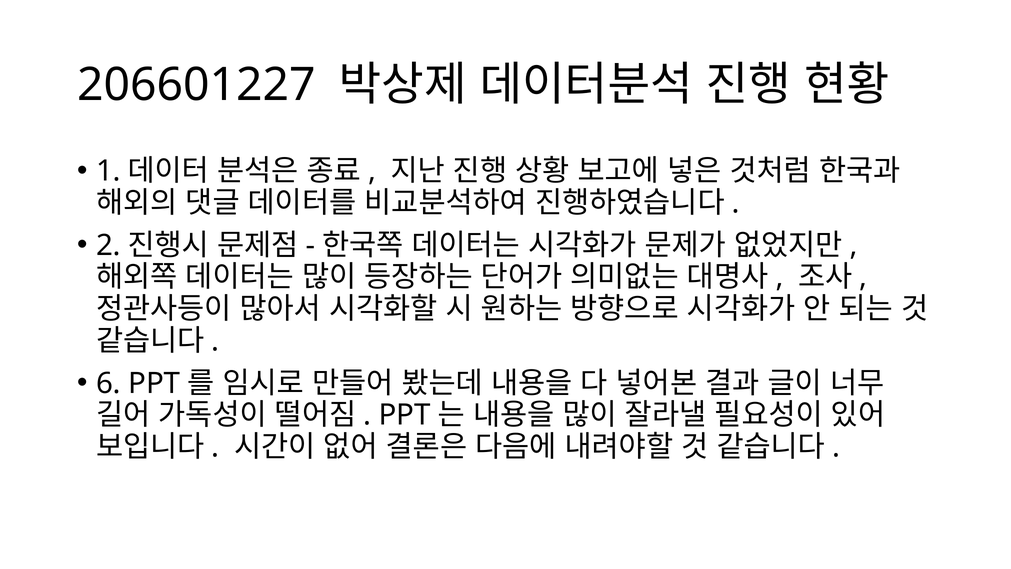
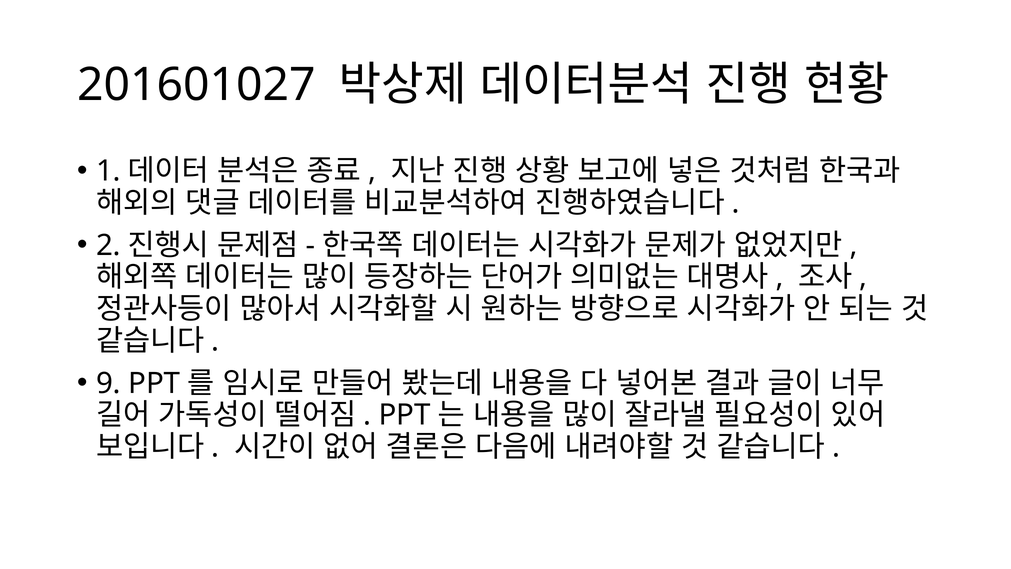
206601227: 206601227 -> 201601027 (196, 85)
6: 6 -> 9 (108, 383)
